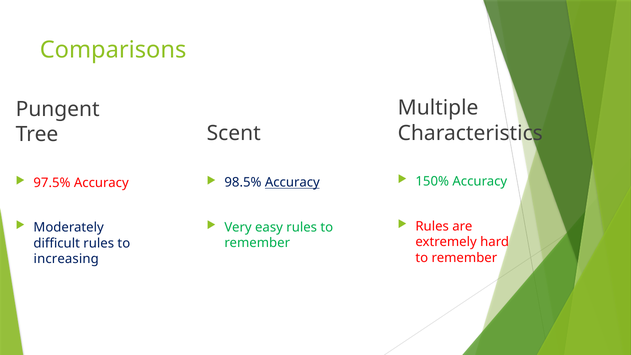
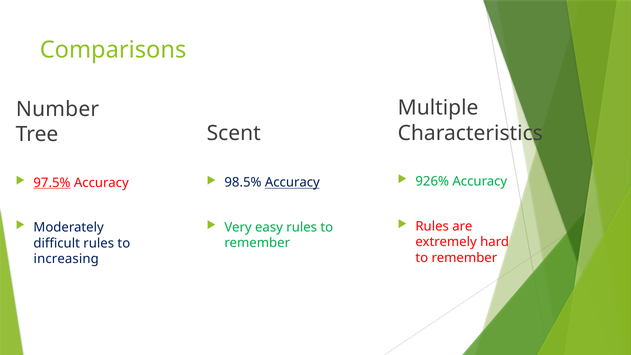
Pungent: Pungent -> Number (58, 109)
150%: 150% -> 926% (432, 181)
97.5% underline: none -> present (52, 183)
